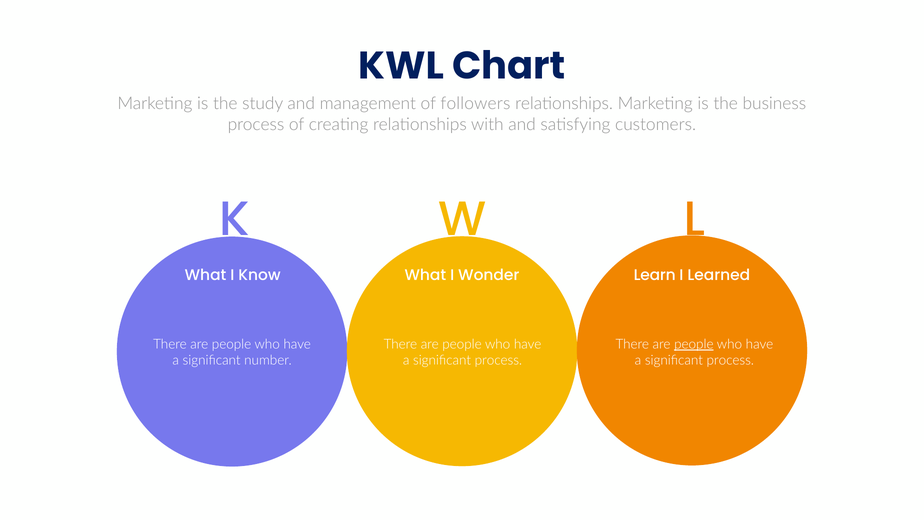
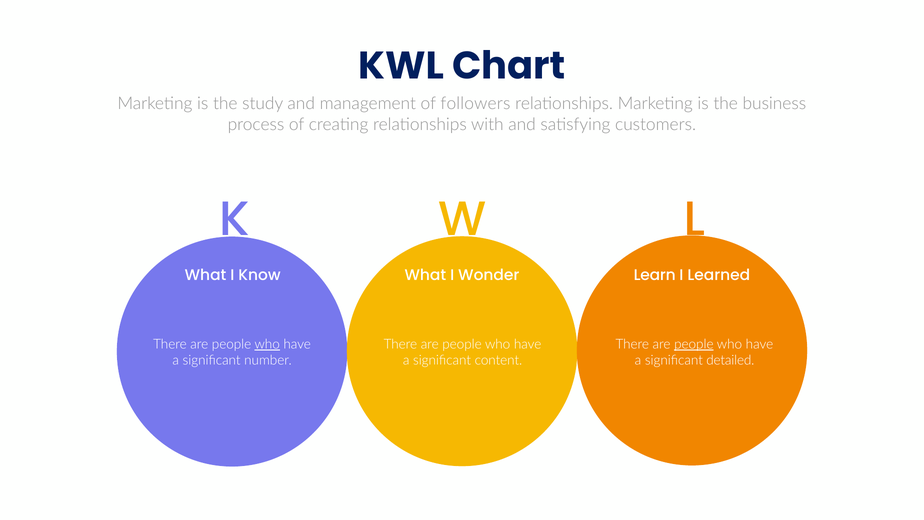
who underline: none -> present (267, 344)
process: process -> content (498, 360)
process: process -> detailed (730, 360)
